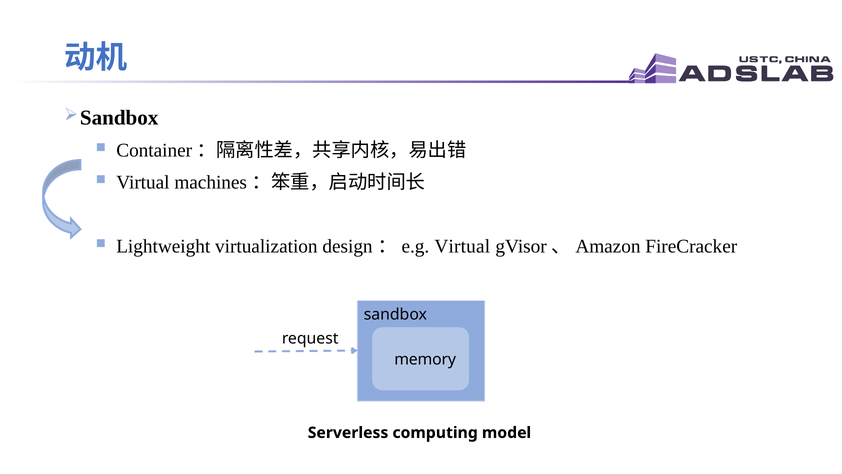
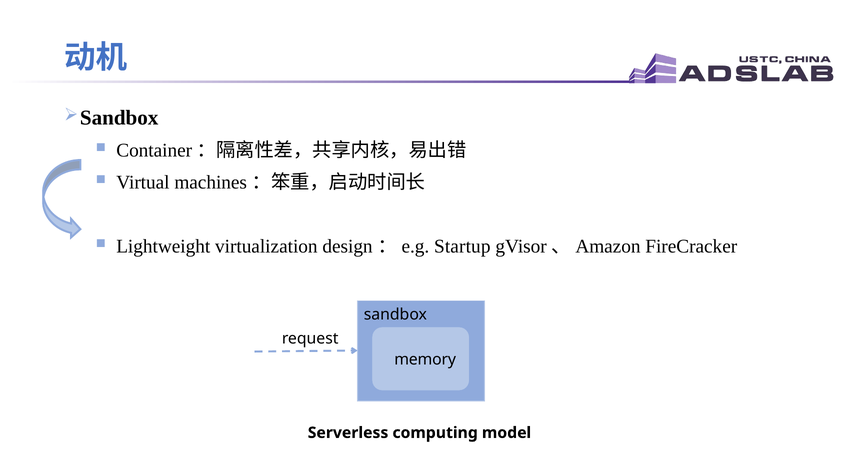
Virtual: Virtual -> Startup (462, 246)
